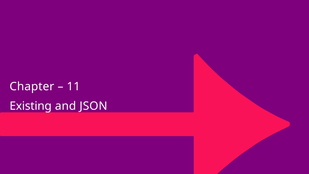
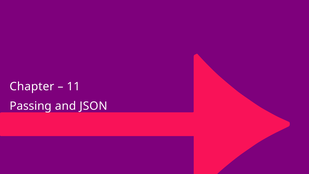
Existing: Existing -> Passing (31, 106)
